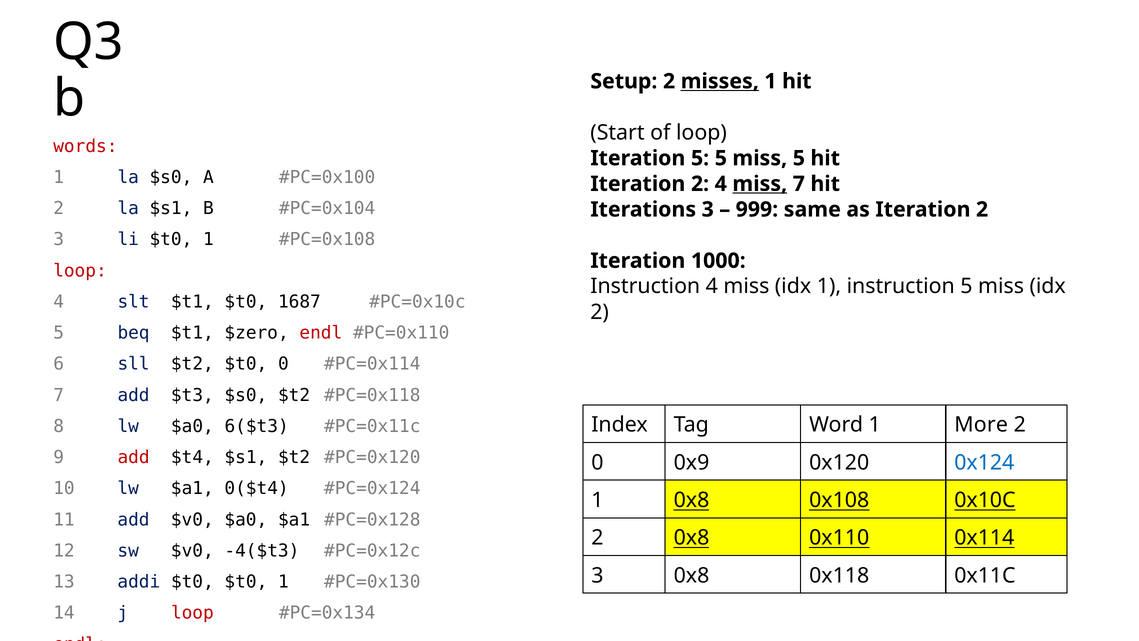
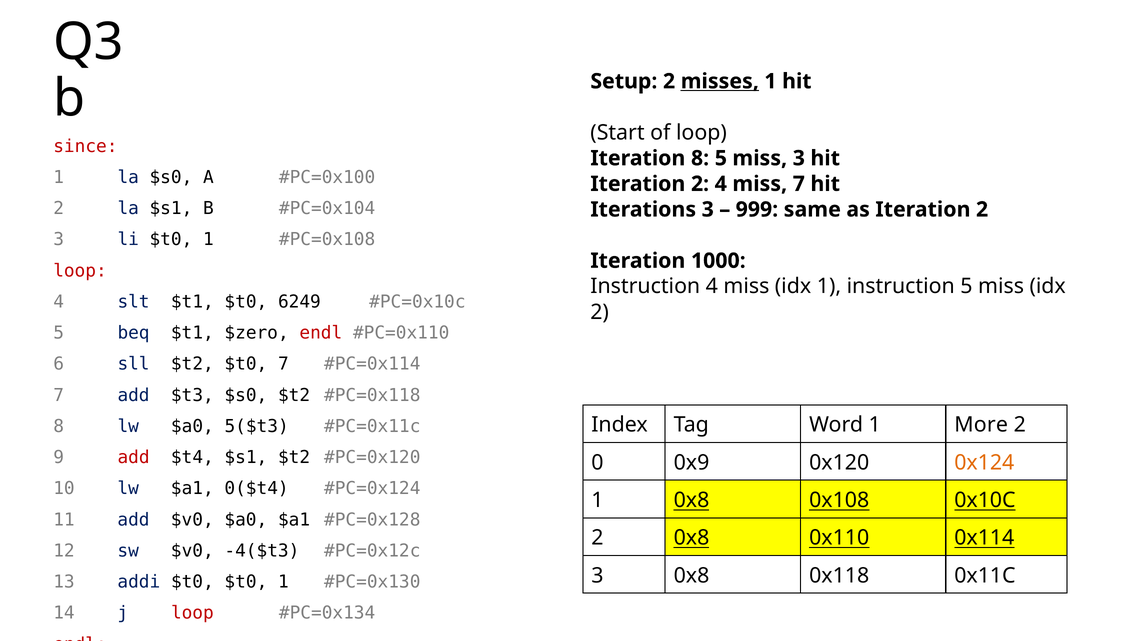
words: words -> since (85, 146)
Iteration 5: 5 -> 8 (700, 158)
miss 5: 5 -> 3 (799, 158)
miss underline: present -> none (760, 184)
1687: 1687 -> 6249 (299, 302)
$t0 0: 0 -> 7 (283, 364)
6($t3: 6($t3 -> 5($t3 (257, 426)
0x124 colour: blue -> orange (984, 462)
